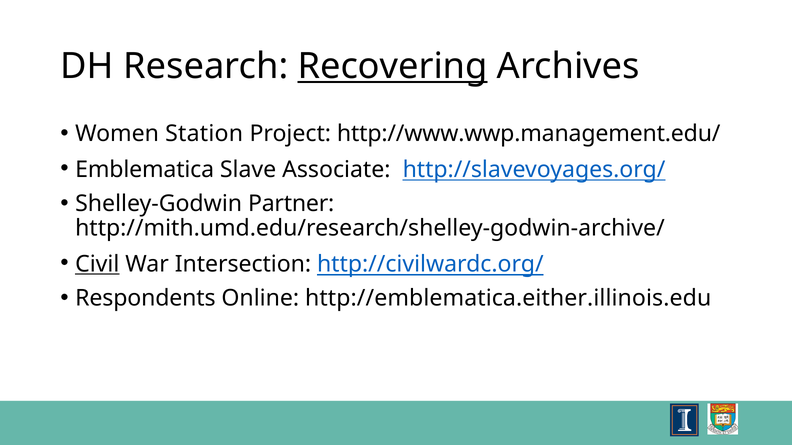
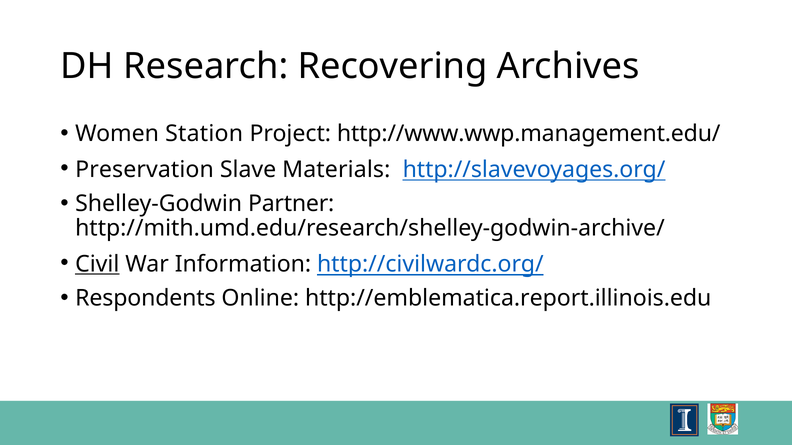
Recovering underline: present -> none (393, 67)
Emblematica: Emblematica -> Preservation (145, 170)
Associate: Associate -> Materials (336, 170)
Intersection: Intersection -> Information (243, 264)
http://emblematica.either.illinois.edu: http://emblematica.either.illinois.edu -> http://emblematica.report.illinois.edu (508, 298)
